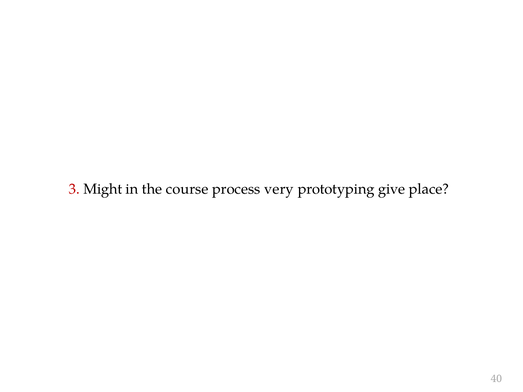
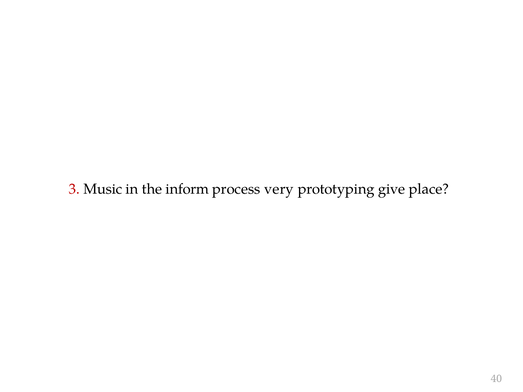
Might: Might -> Music (103, 189)
course: course -> inform (187, 189)
